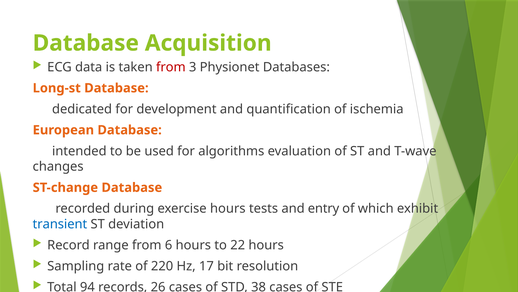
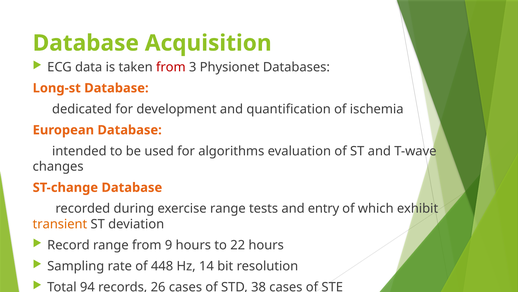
exercise hours: hours -> range (228, 208)
transient colour: blue -> orange (60, 224)
6: 6 -> 9 (169, 245)
220: 220 -> 448 (162, 266)
17: 17 -> 14 (206, 266)
